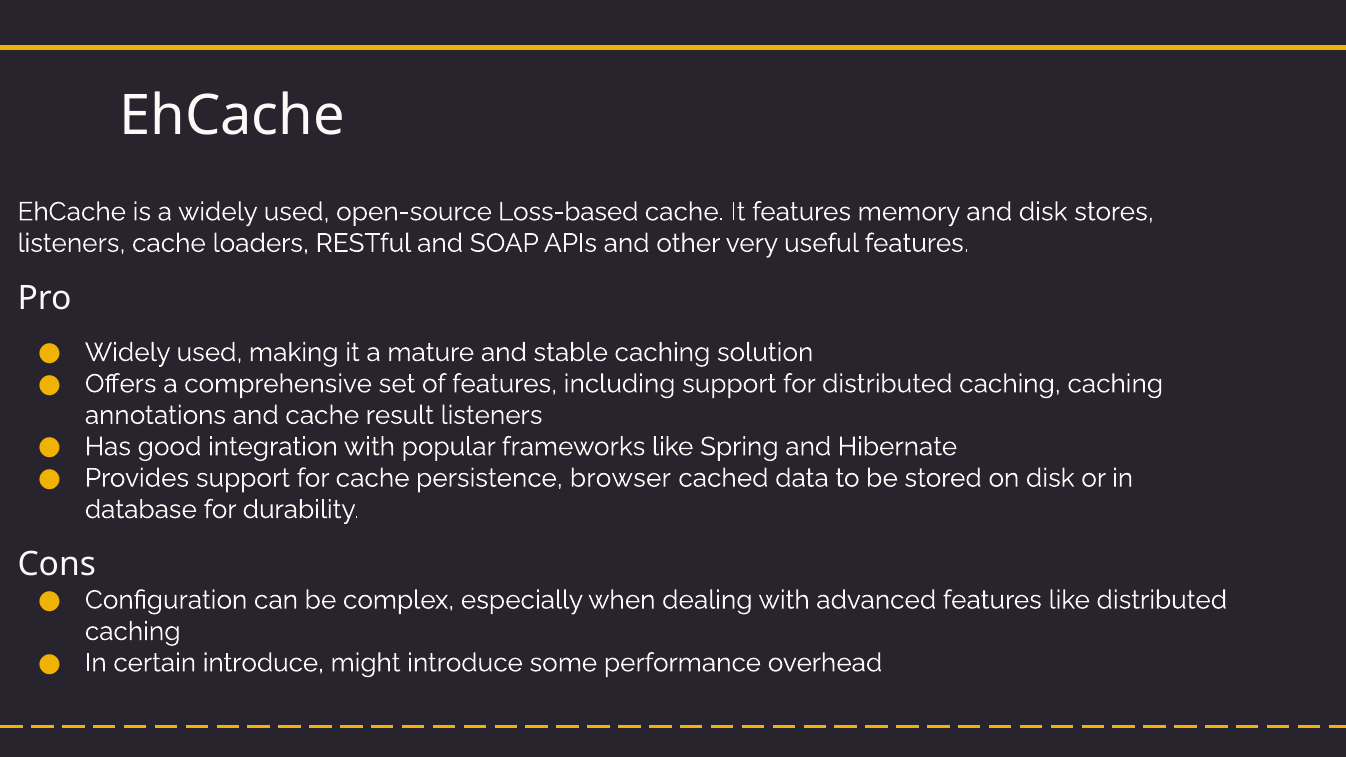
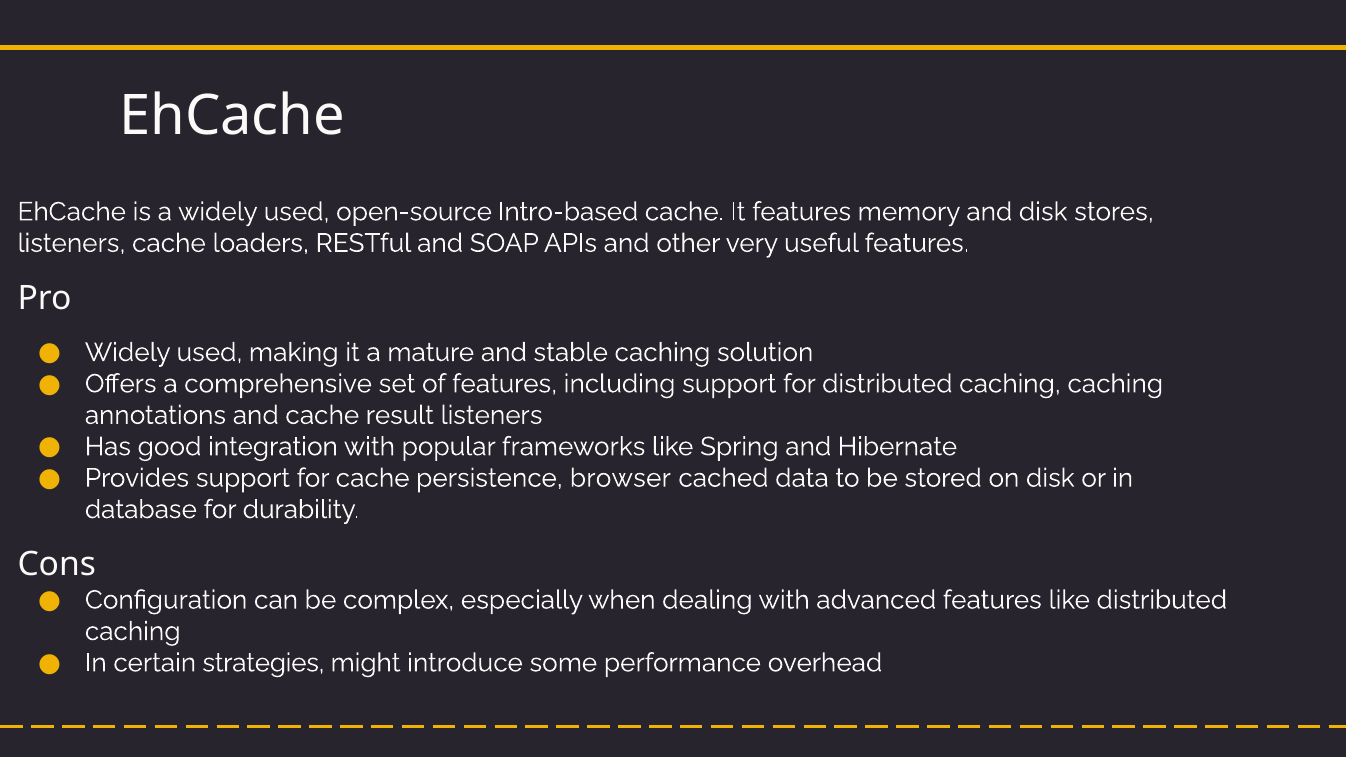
Loss-based: Loss-based -> Intro-based (568, 212)
certain introduce: introduce -> strategies (263, 663)
